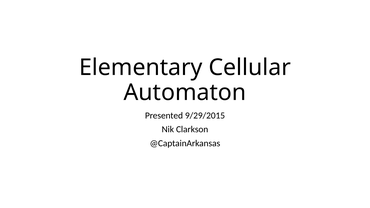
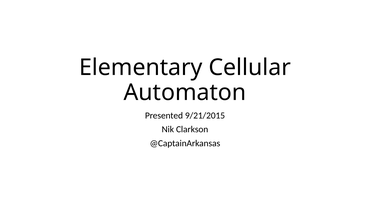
9/29/2015: 9/29/2015 -> 9/21/2015 (205, 116)
